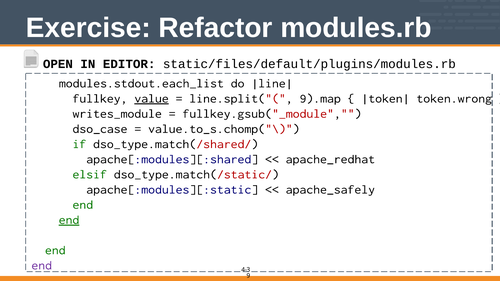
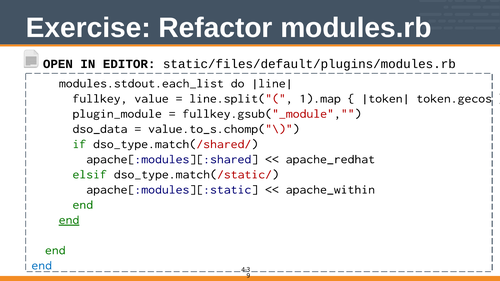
value underline: present -> none (152, 99)
9).map: 9).map -> 1).map (320, 99)
token.wrong: token.wrong -> token.gecos (454, 99)
writes_module: writes_module -> plugin_module (117, 114)
dso_case: dso_case -> dso_data (100, 129)
apache_safely: apache_safely -> apache_within (330, 190)
end colour: purple -> blue (42, 266)
